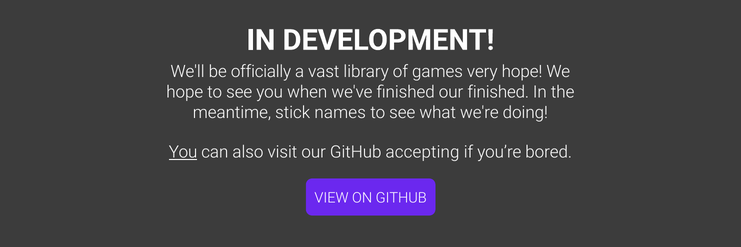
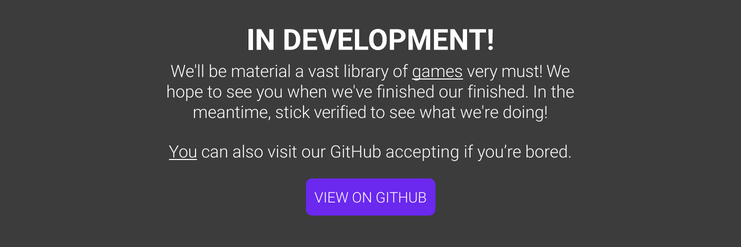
officially: officially -> material (261, 72)
games underline: none -> present (437, 72)
very hope: hope -> must (522, 72)
names: names -> verified (340, 112)
